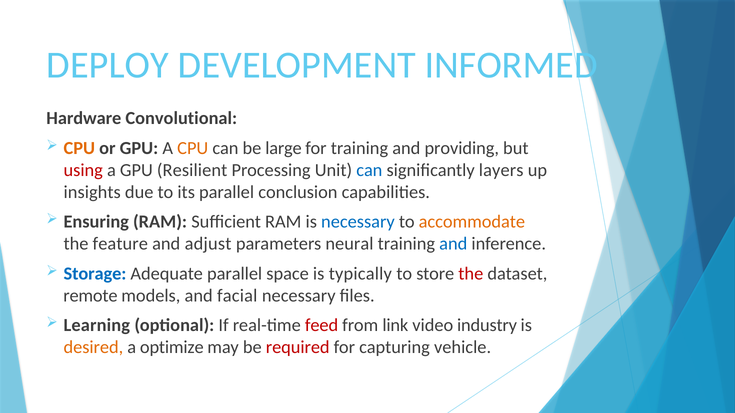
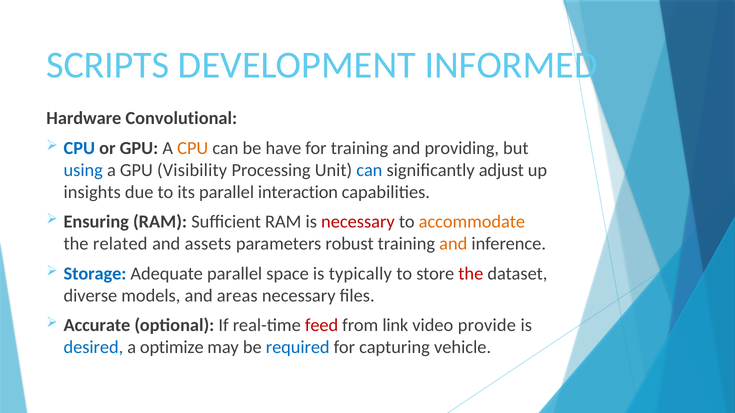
DEPLOY: DEPLOY -> SCRIPTS (108, 65)
CPU colour: orange -> blue (79, 148)
large: large -> have (283, 148)
using colour: red -> blue (83, 170)
Resilient: Resilient -> Visibility (192, 170)
layers: layers -> adjust (501, 170)
conclusion: conclusion -> interaction (298, 192)
necessary colour: blue -> red (358, 222)
feature: feature -> related (120, 244)
adjust: adjust -> assets (208, 244)
neural: neural -> robust (350, 244)
and colour: blue -> orange (453, 244)
remote: remote -> diverse (90, 296)
facial: facial -> areas (237, 296)
Learning: Learning -> Accurate (97, 326)
industry: industry -> provide (487, 326)
desired colour: orange -> blue (93, 348)
required colour: red -> blue (298, 348)
